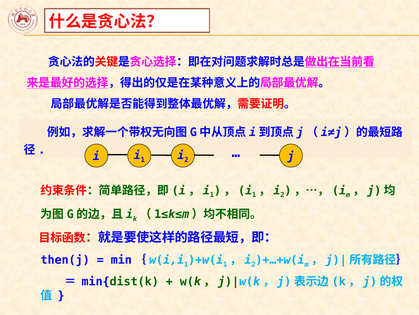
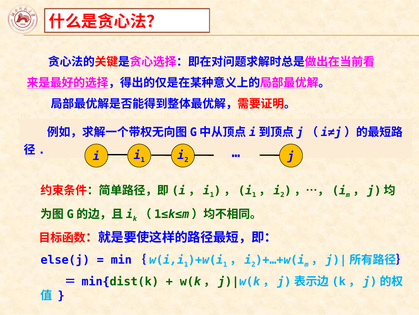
then(j: then(j -> else(j (65, 259)
